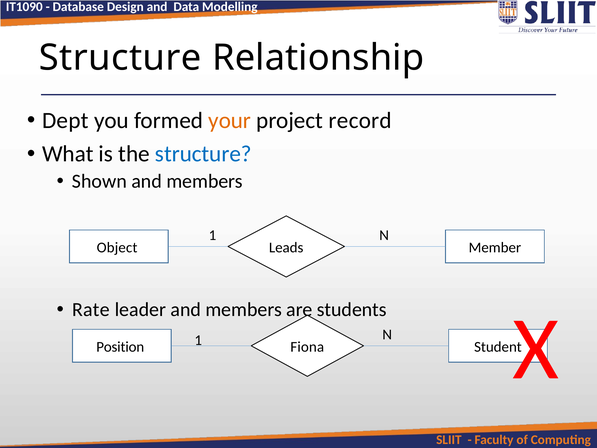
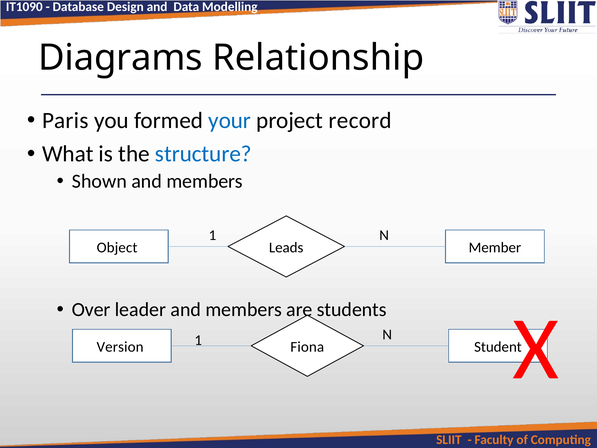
Structure: Structure -> Diagrams (120, 58)
Dept: Dept -> Paris (65, 121)
your colour: orange -> blue (230, 121)
Rate: Rate -> Over (91, 309)
Position: Position -> Version (120, 347)
